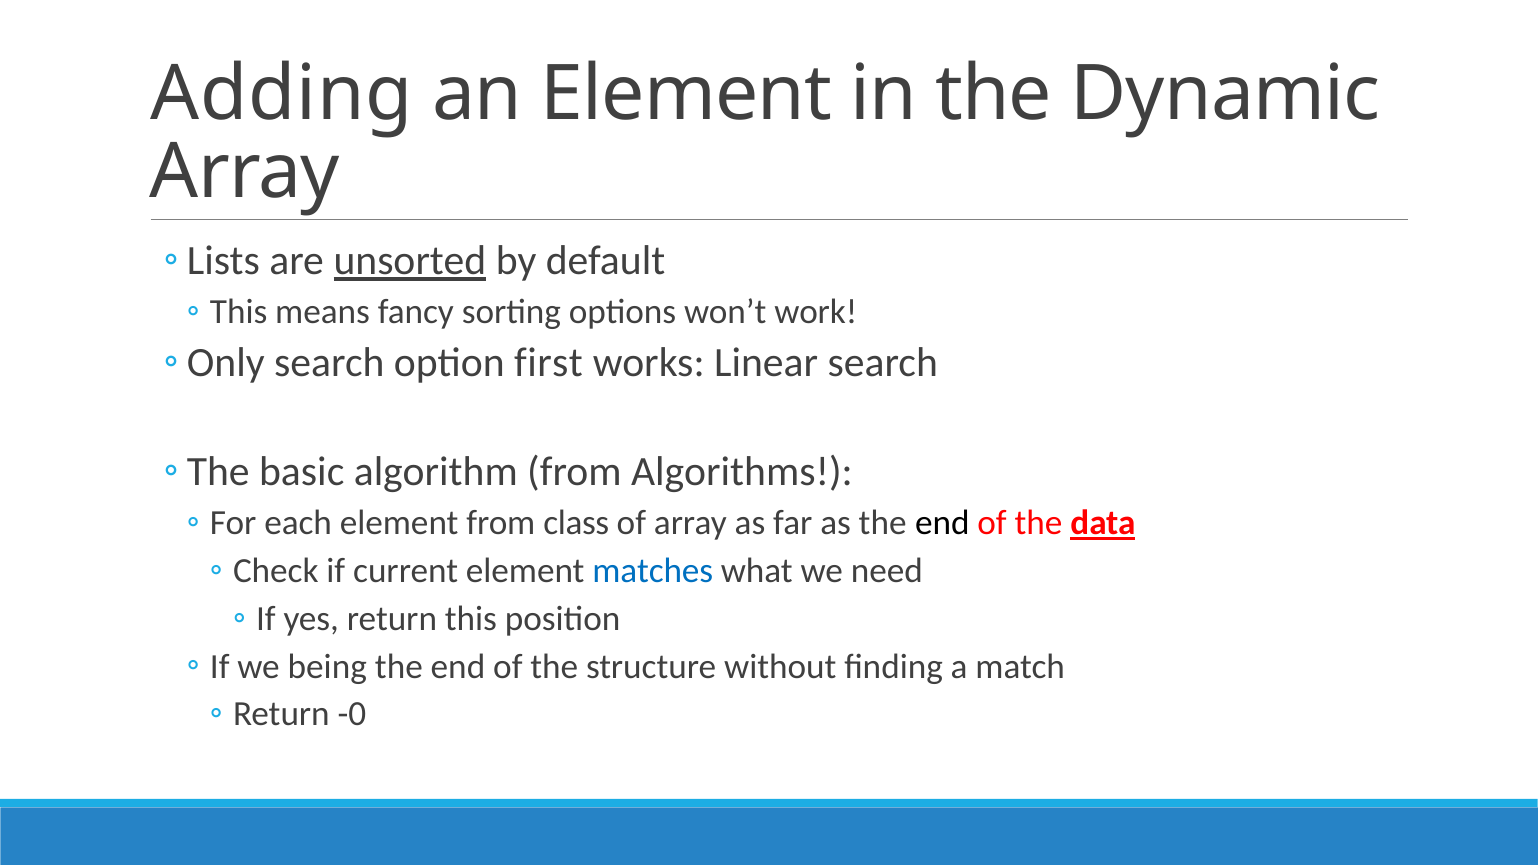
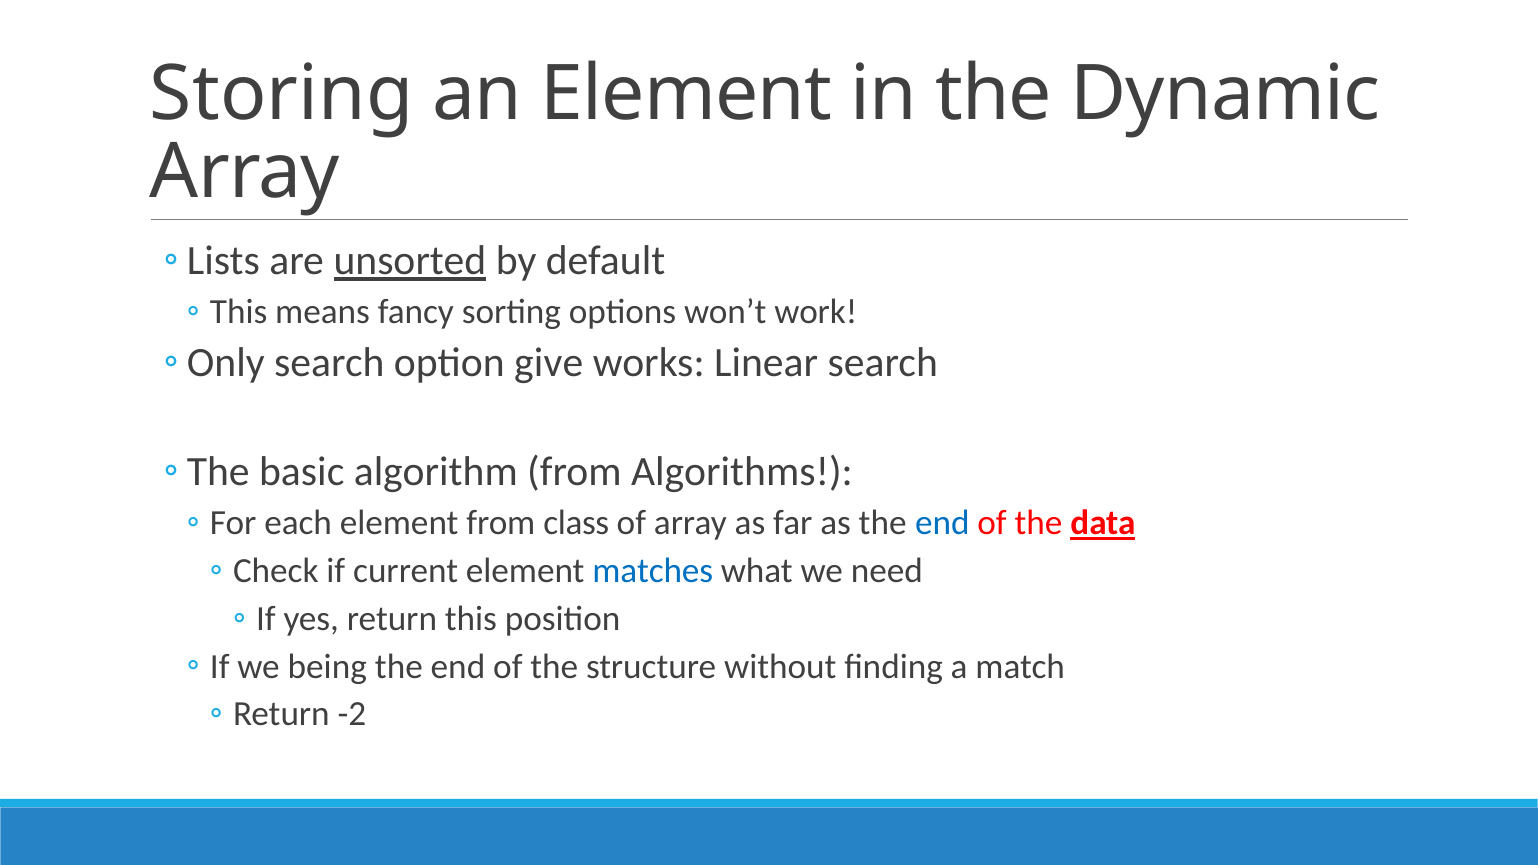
Adding: Adding -> Storing (282, 94)
first: first -> give (549, 363)
end colour: black -> blue (942, 523)
-0: -0 -> -2 (352, 714)
